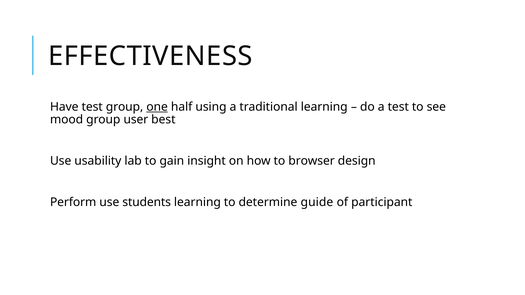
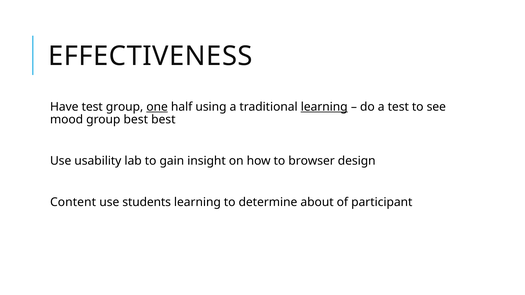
learning underline: none -> present (324, 107)
group user: user -> best (136, 120)
Perform: Perform -> Content (73, 202)
guide: guide -> about (317, 202)
